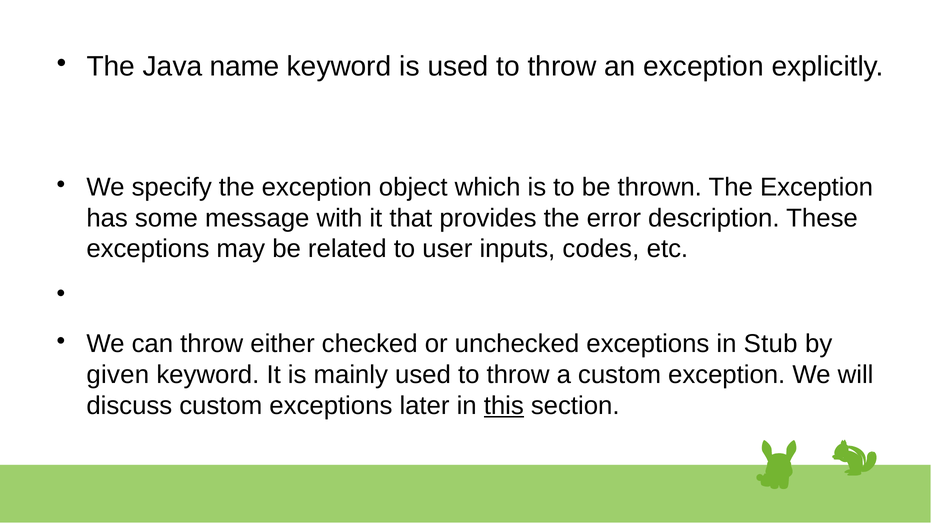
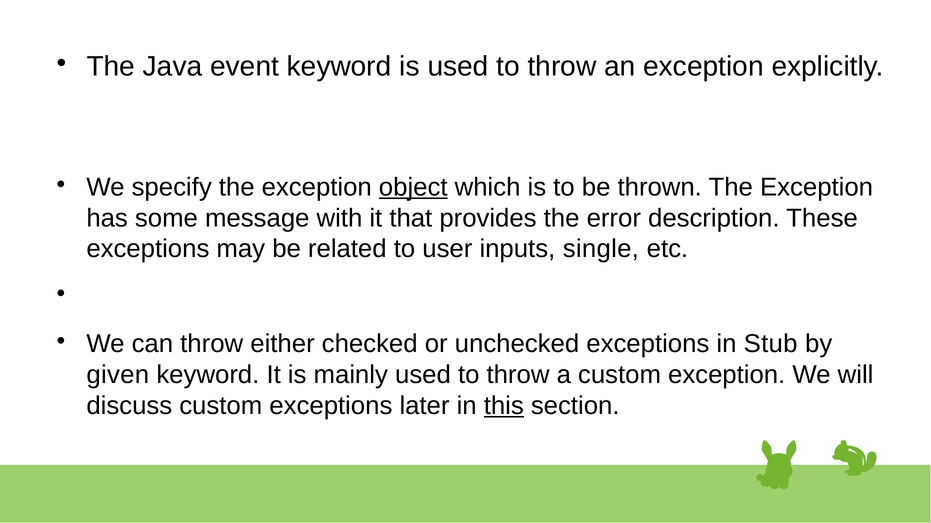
name: name -> event (245, 66)
object underline: none -> present (413, 187)
codes: codes -> single (601, 249)
